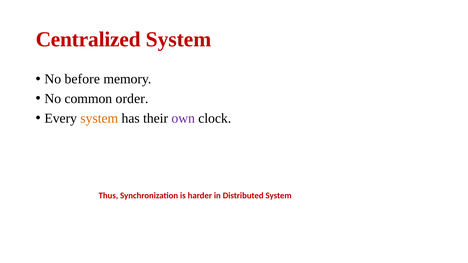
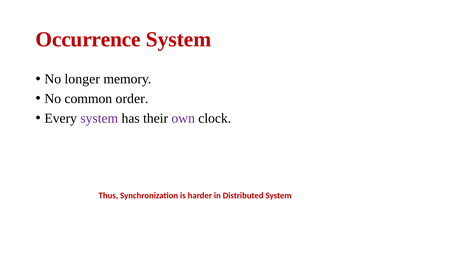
Centralized: Centralized -> Occurrence (88, 39)
before: before -> longer (82, 79)
system colour: orange -> purple (99, 118)
